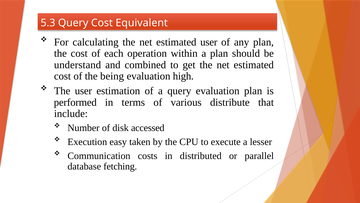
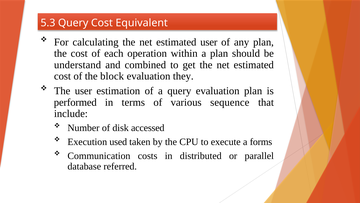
being: being -> block (112, 76)
high: high -> they (183, 76)
distribute: distribute -> sequence (230, 102)
easy: easy -> used (118, 142)
lesser: lesser -> forms (261, 142)
fetching: fetching -> referred (120, 166)
